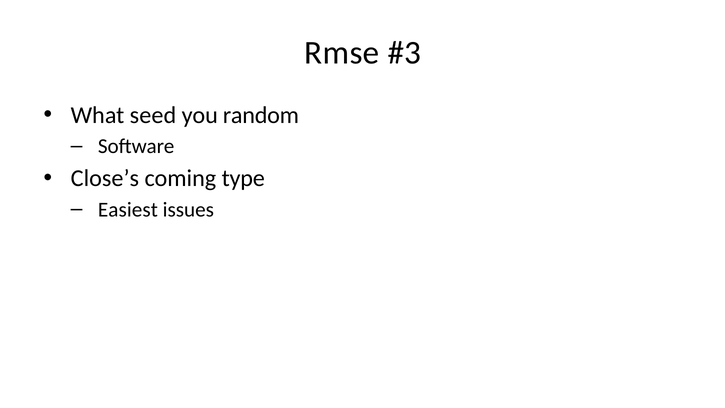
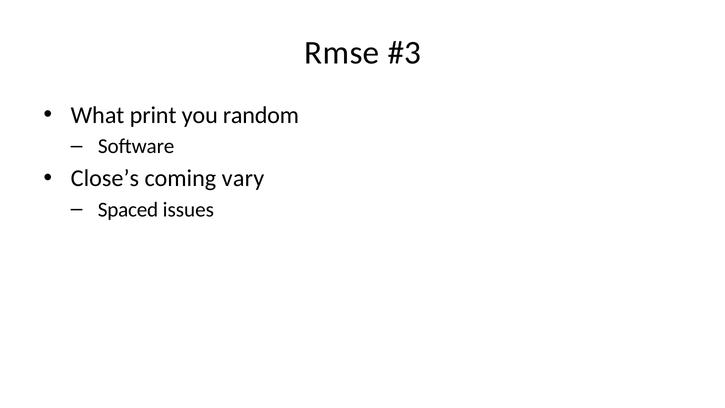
seed: seed -> print (153, 115)
type: type -> vary (243, 178)
Easiest: Easiest -> Spaced (128, 210)
